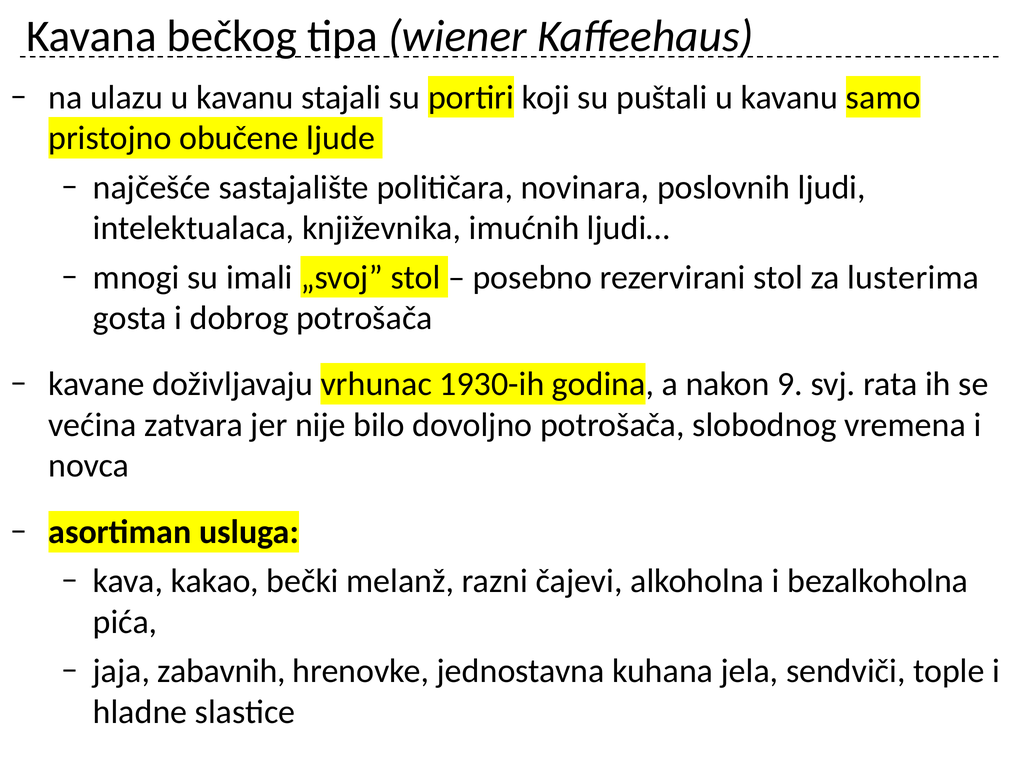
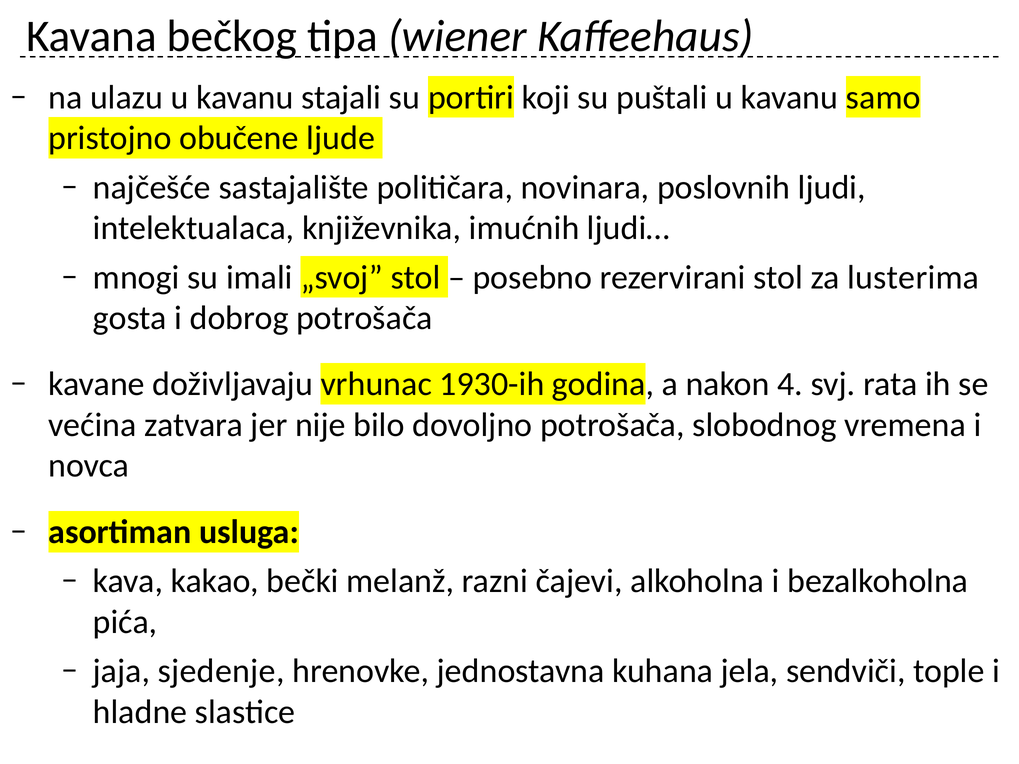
9: 9 -> 4 (790, 384)
zabavnih: zabavnih -> sjedenje (221, 671)
